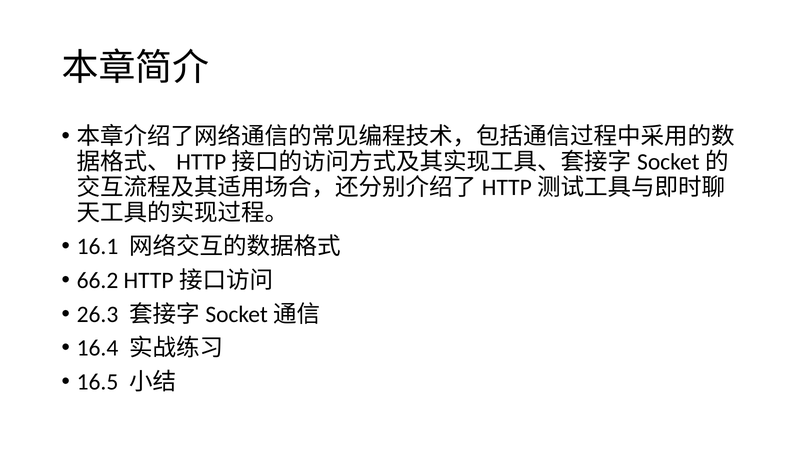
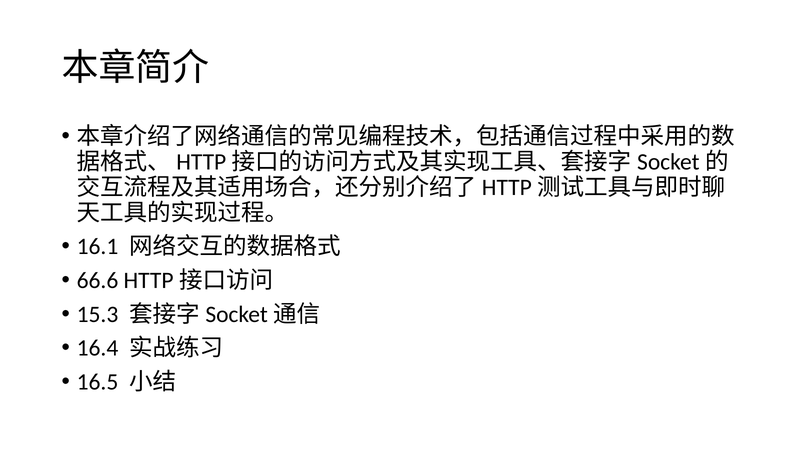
66.2: 66.2 -> 66.6 (97, 280)
26.3: 26.3 -> 15.3 (97, 314)
